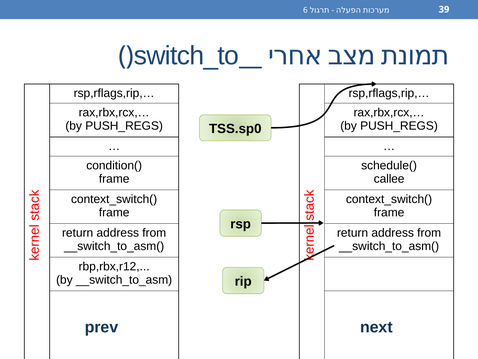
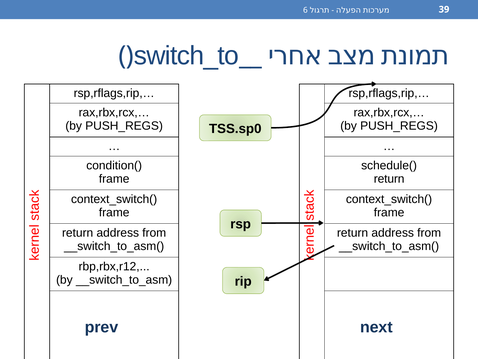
callee: callee -> return (389, 179)
